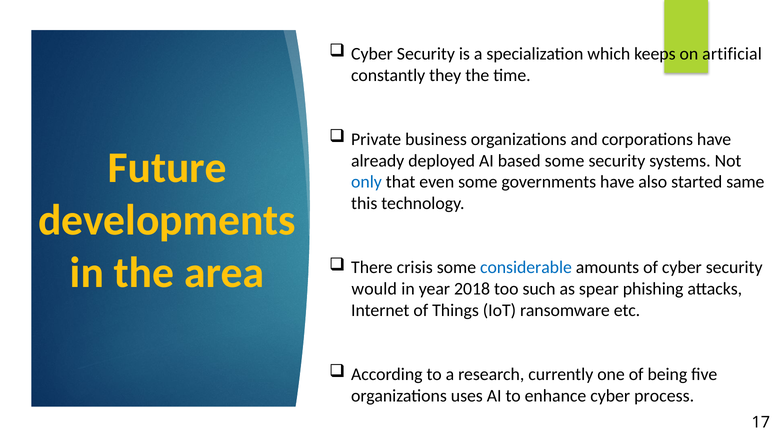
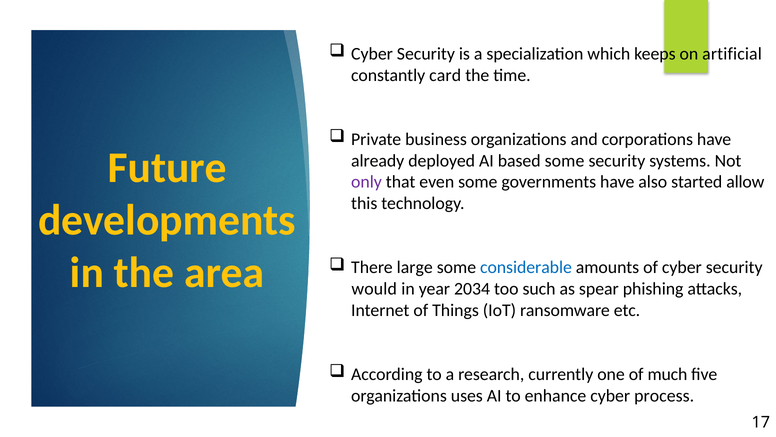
they: they -> card (445, 75)
only colour: blue -> purple (366, 182)
same: same -> allow (745, 182)
crisis: crisis -> large (415, 267)
2018: 2018 -> 2034 (472, 289)
being: being -> much (667, 374)
